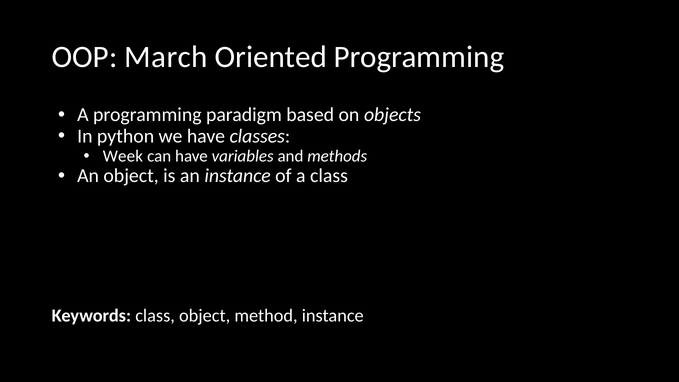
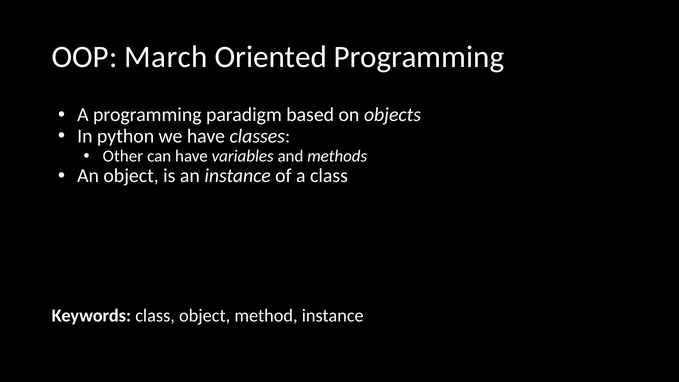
Week: Week -> Other (123, 156)
